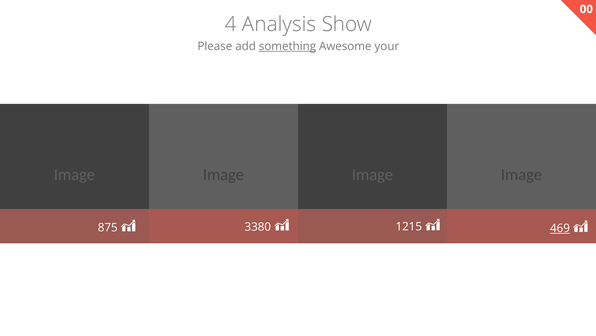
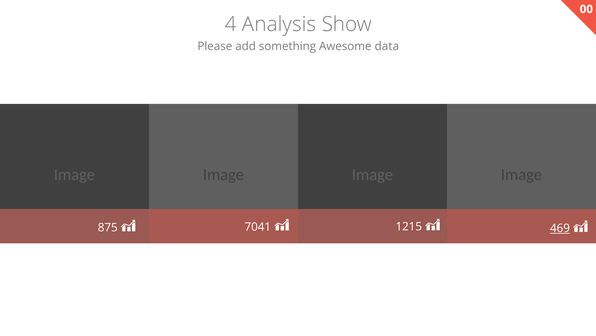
something underline: present -> none (287, 46)
your: your -> data (387, 46)
3380: 3380 -> 7041 (258, 226)
